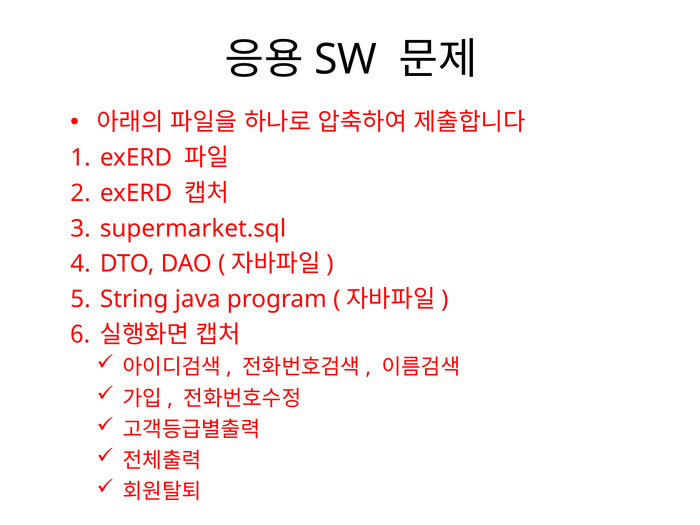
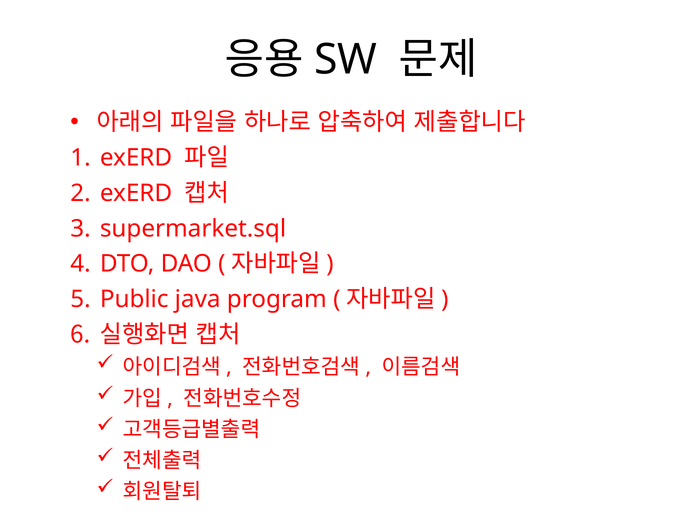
String: String -> Public (134, 299)
